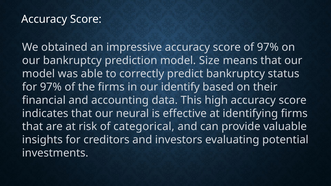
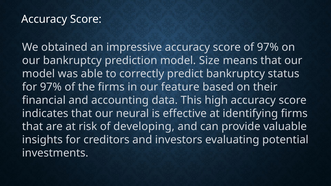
identify: identify -> feature (180, 87)
categorical: categorical -> developing (144, 127)
